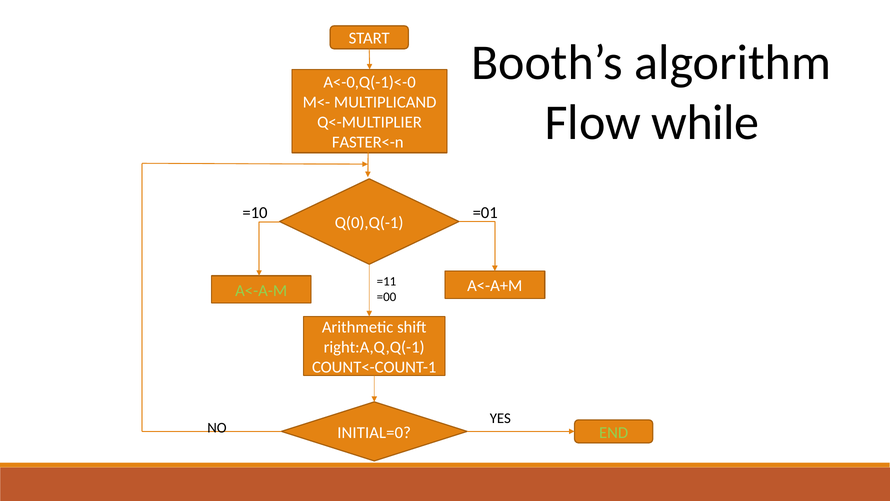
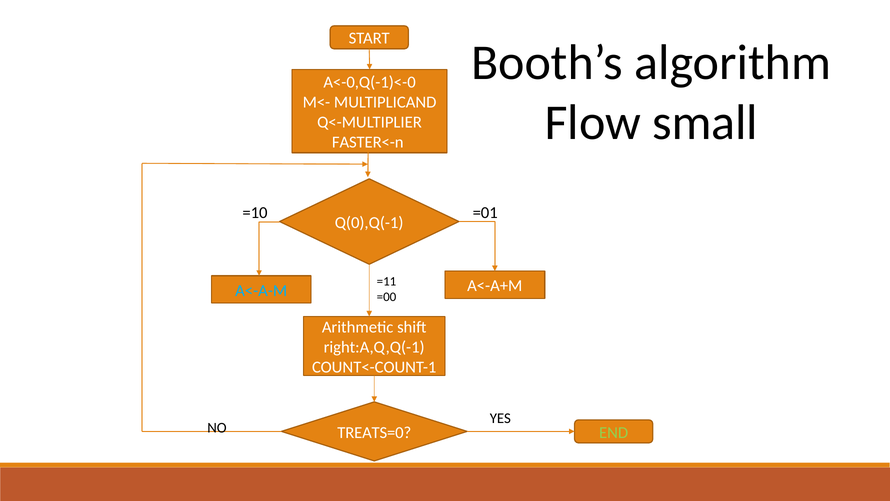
while: while -> small (705, 122)
A<-A-M colour: light green -> light blue (261, 290)
INITIAL=0: INITIAL=0 -> TREATS=0 (374, 432)
